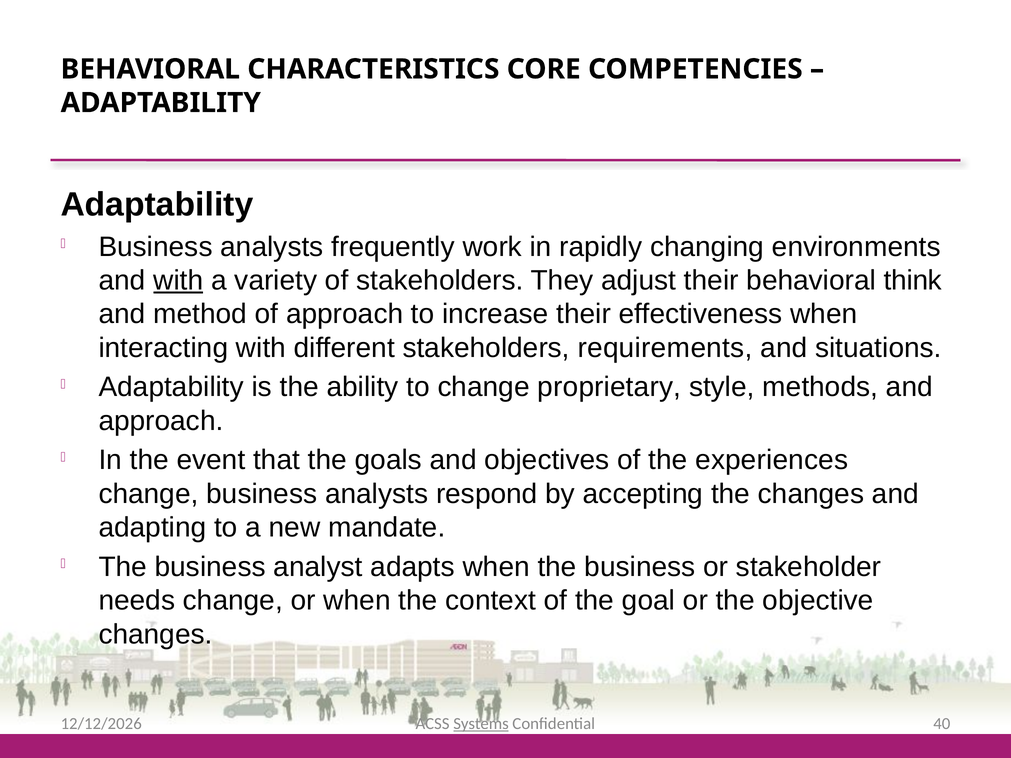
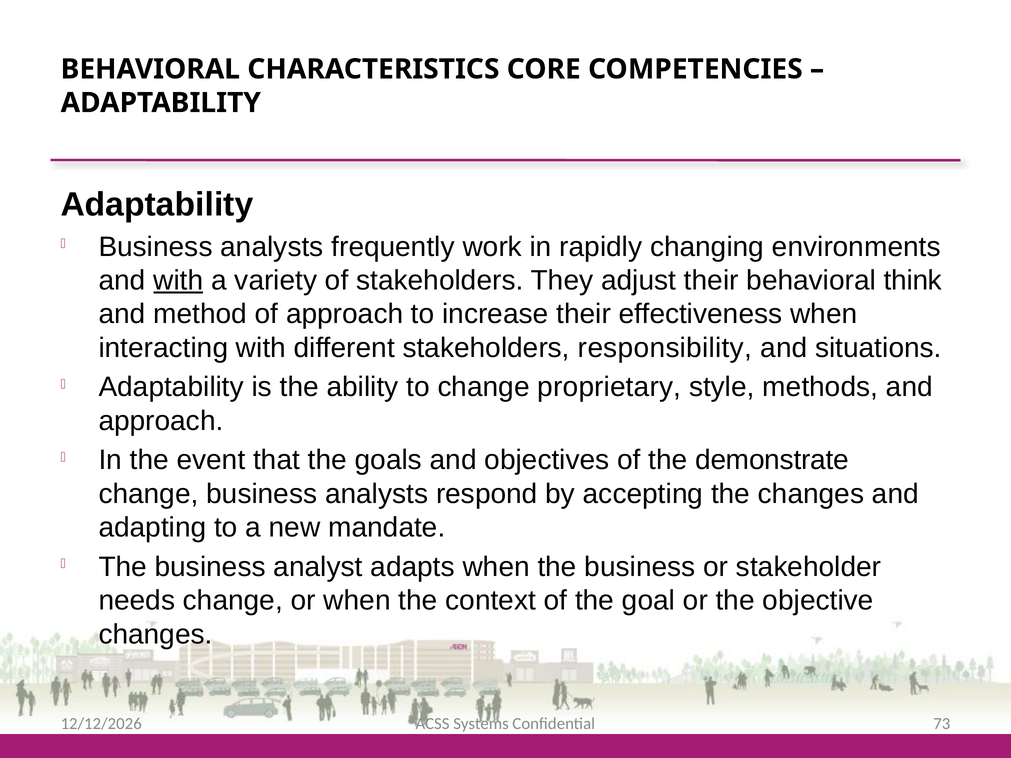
requirements: requirements -> responsibility (665, 348)
experiences: experiences -> demonstrate (772, 460)
40: 40 -> 73 (942, 724)
Systems underline: present -> none (481, 724)
